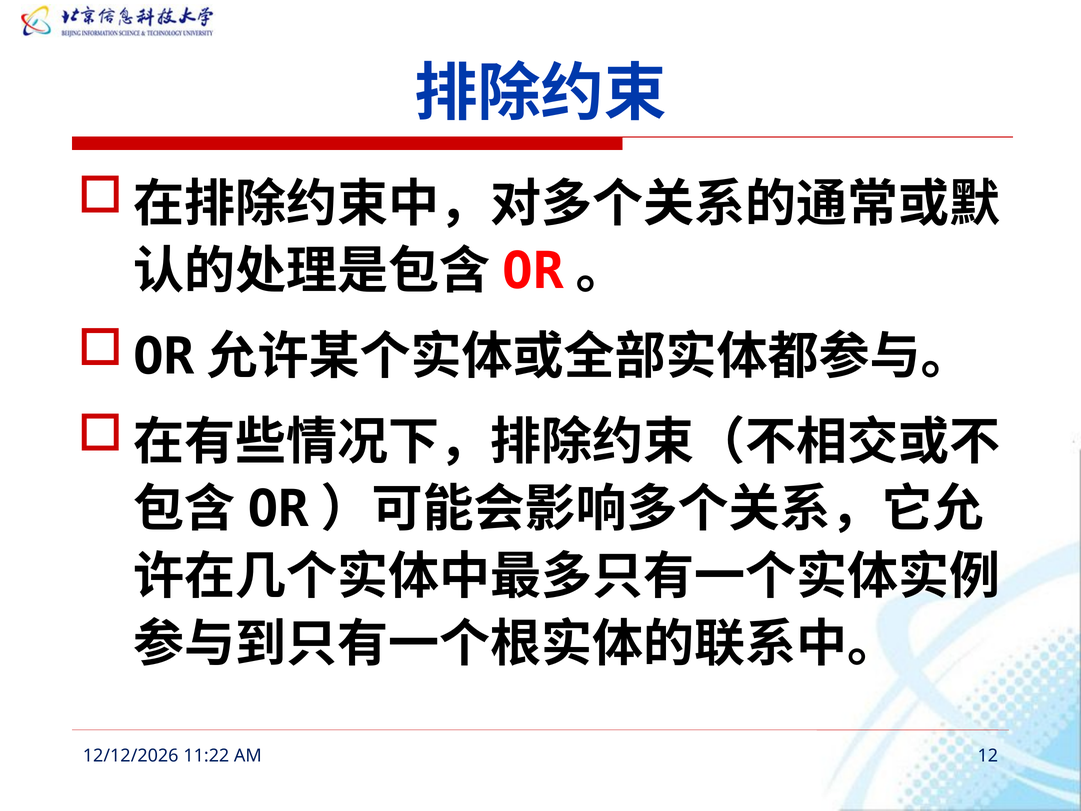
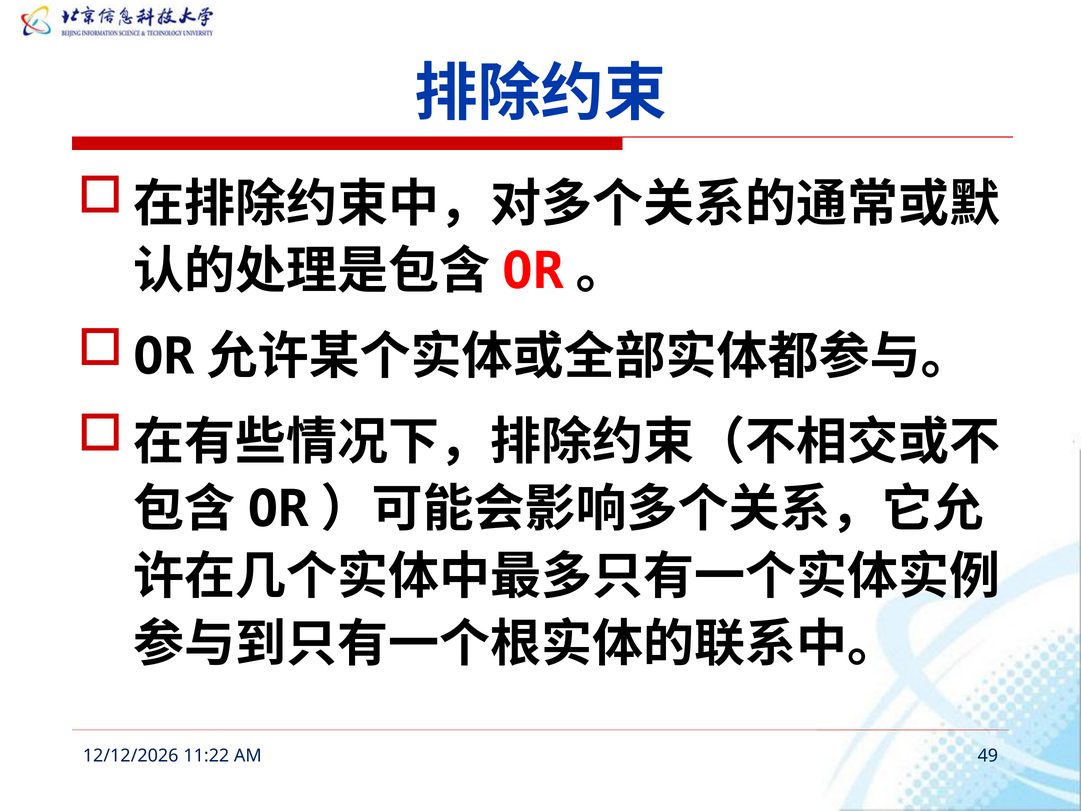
12: 12 -> 49 (988, 756)
